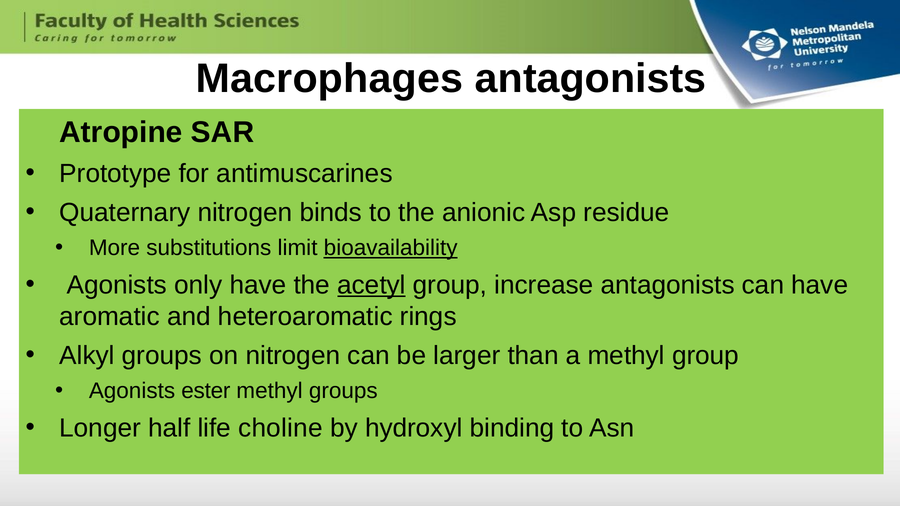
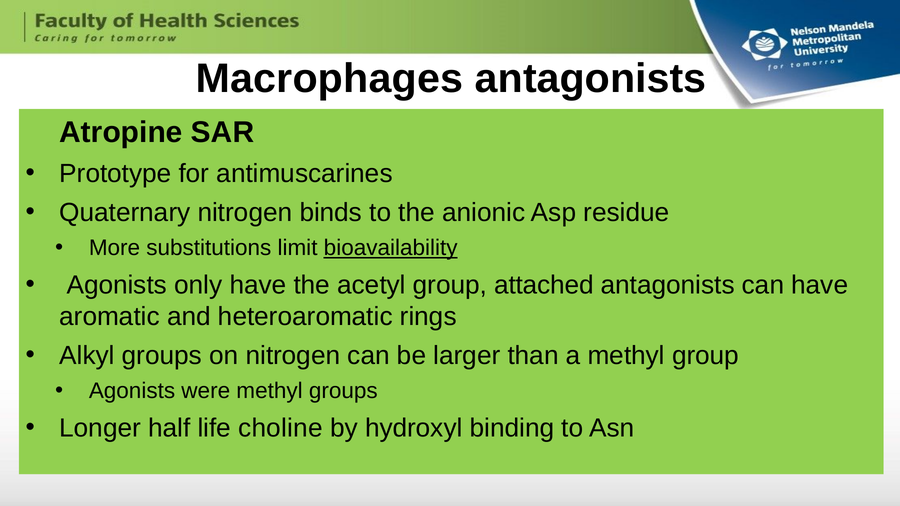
acetyl underline: present -> none (371, 285)
increase: increase -> attached (544, 285)
ester: ester -> were (206, 391)
